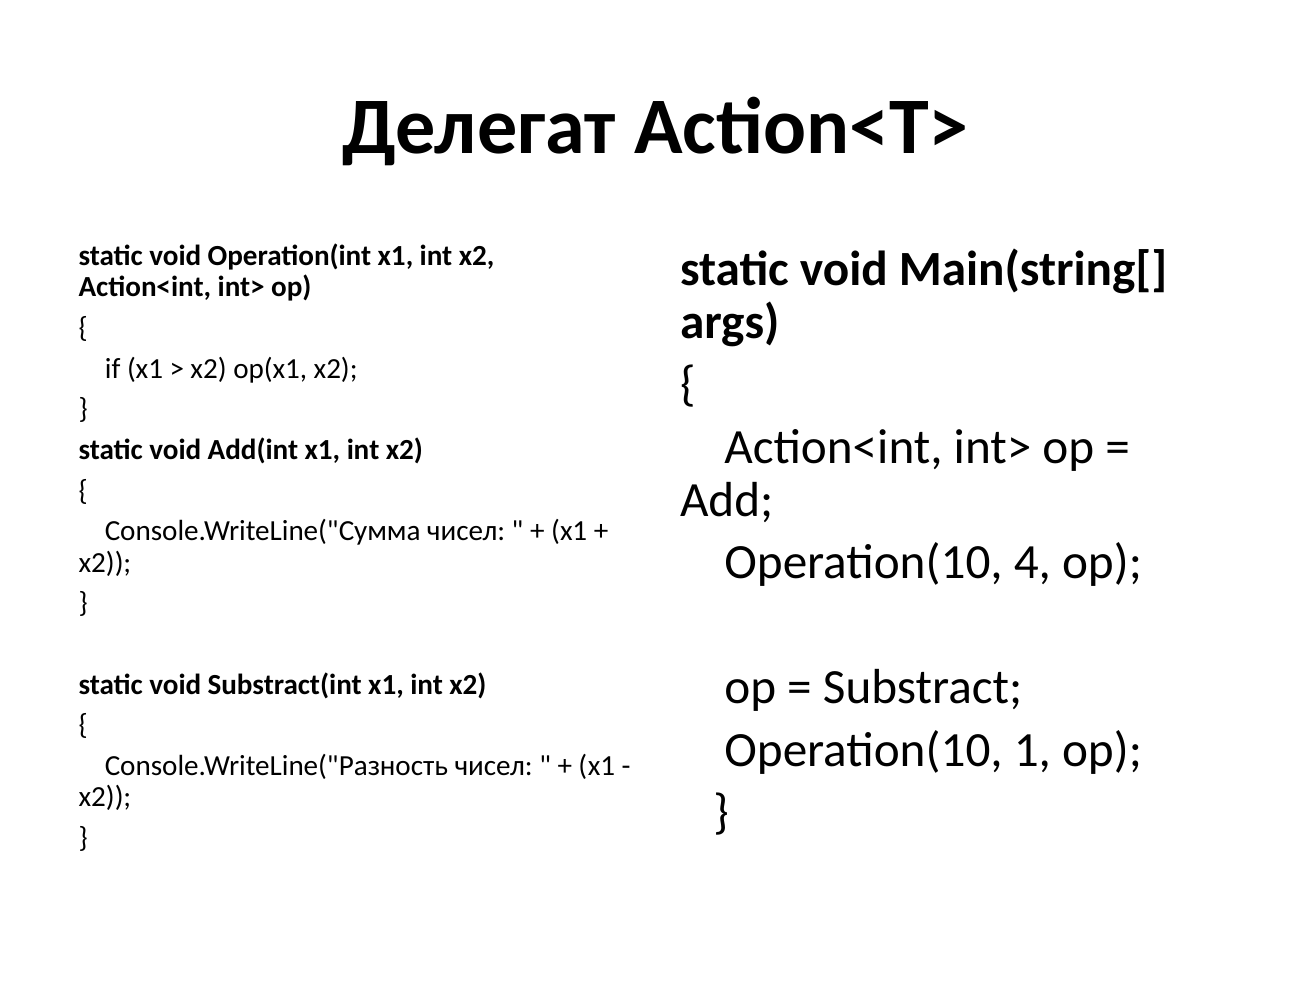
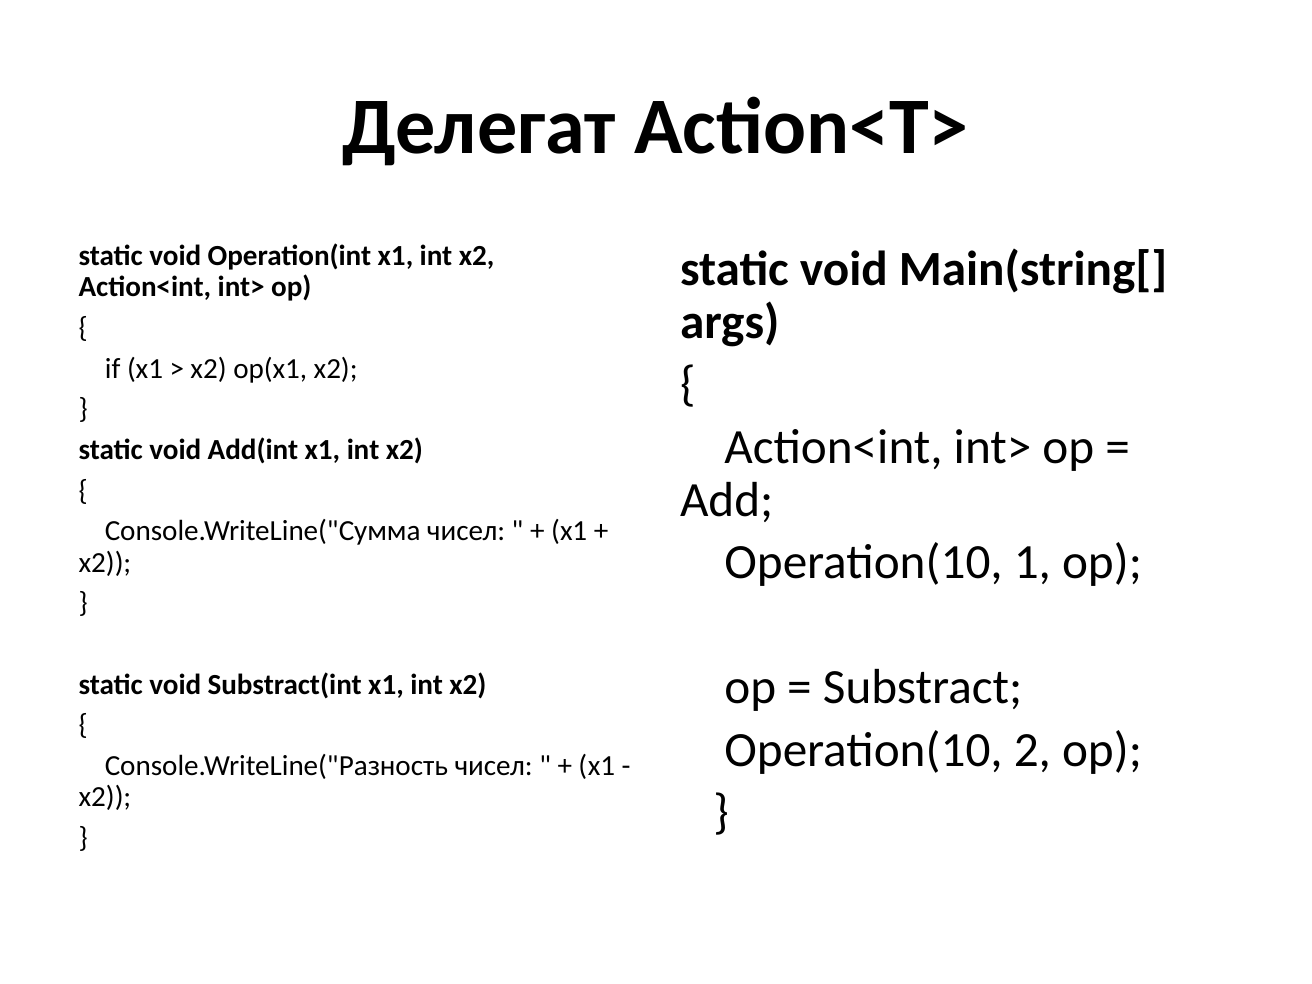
4: 4 -> 1 (1032, 563)
1: 1 -> 2 (1032, 750)
